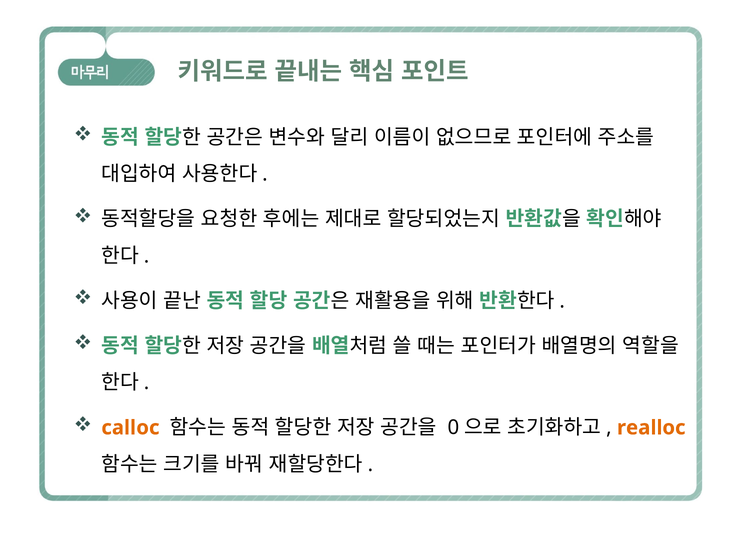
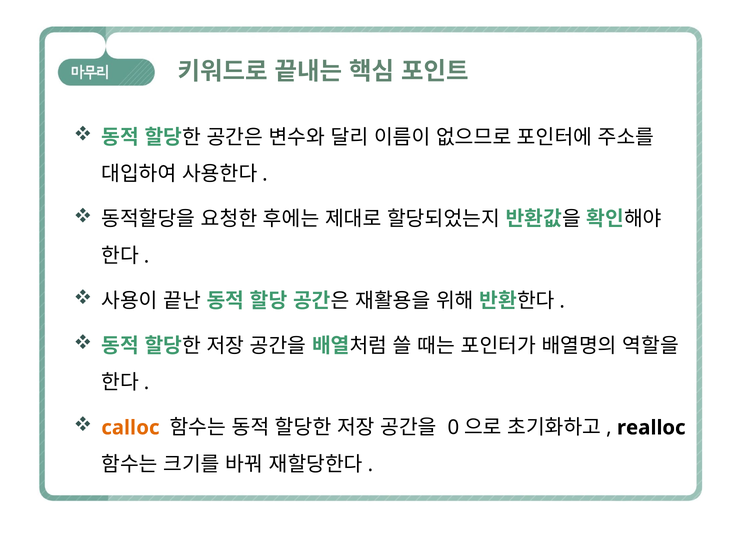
realloc colour: orange -> black (651, 427)
